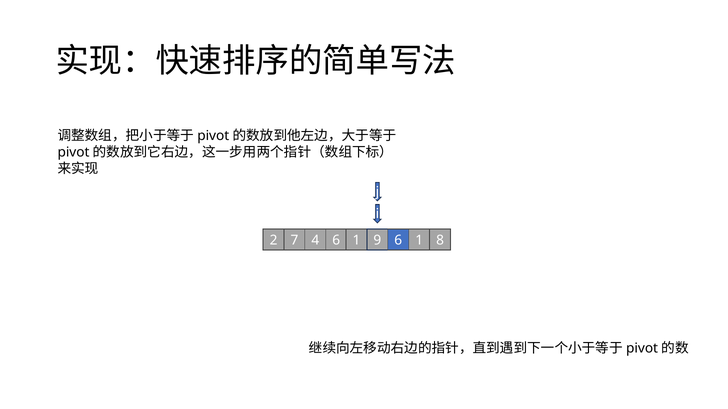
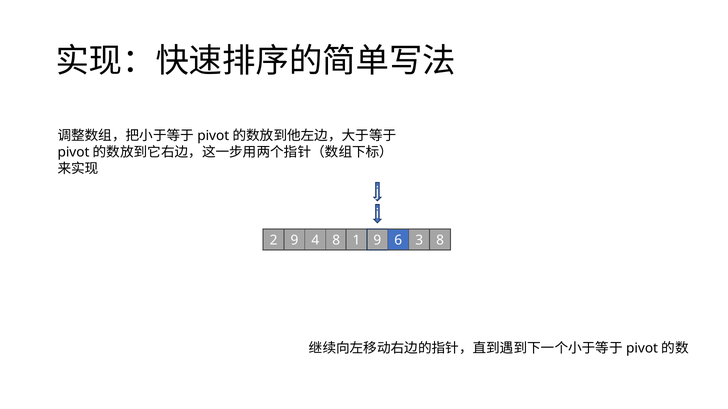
2 7: 7 -> 9 (294, 241)
4 6: 6 -> 8 (336, 241)
9 6 1: 1 -> 3 (419, 241)
